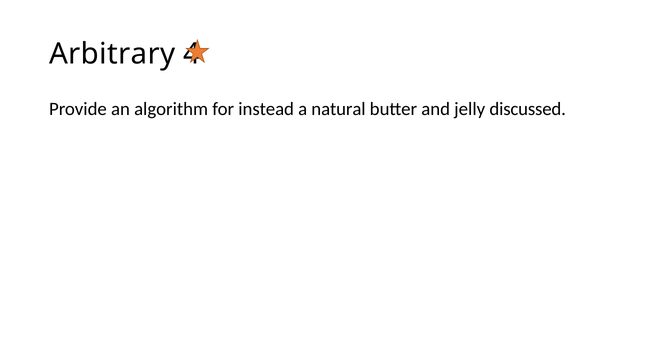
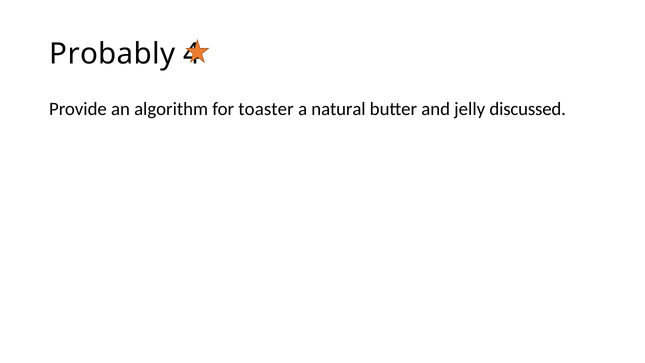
Arbitrary: Arbitrary -> Probably (112, 54)
instead: instead -> toaster (266, 109)
